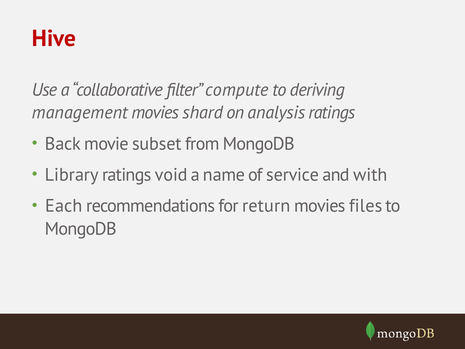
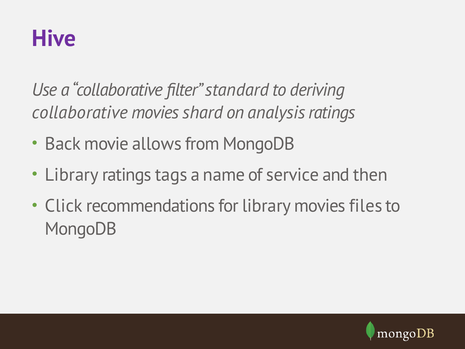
Hive colour: red -> purple (54, 39)
compute: compute -> standard (237, 90)
management: management -> collaborative (80, 113)
subset: subset -> allows (157, 144)
void: void -> tags (171, 175)
with: with -> then (370, 175)
Each: Each -> Click (64, 206)
for return: return -> library (266, 206)
